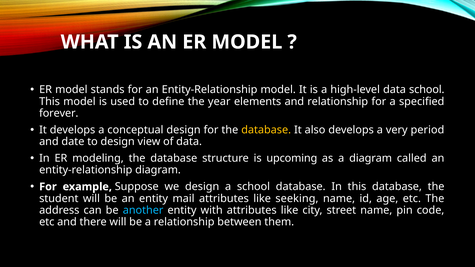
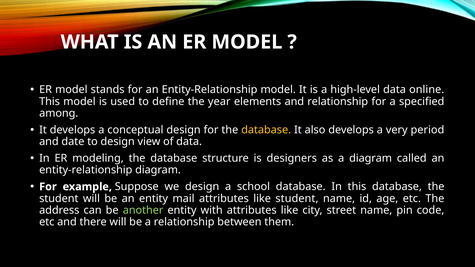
data school: school -> online (427, 90)
forever: forever -> among (59, 113)
upcoming: upcoming -> designers (292, 158)
like seeking: seeking -> student (297, 199)
another colour: light blue -> light green (143, 210)
